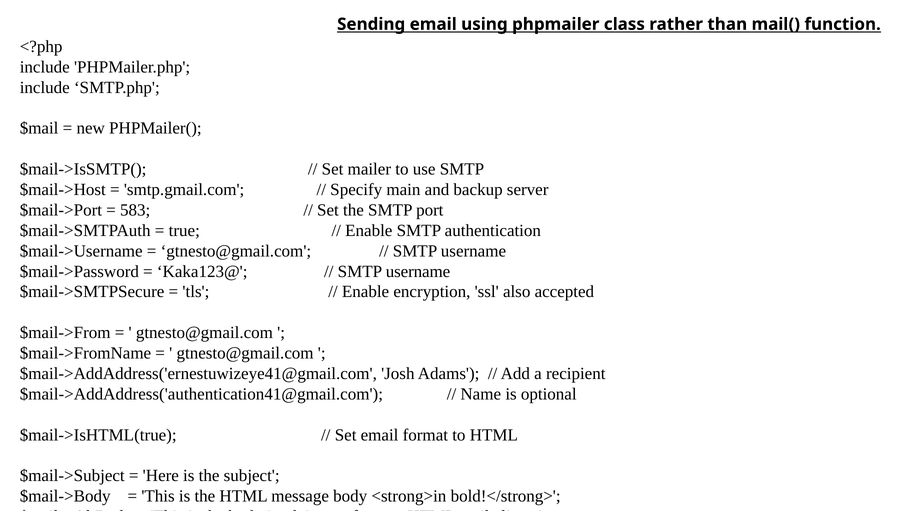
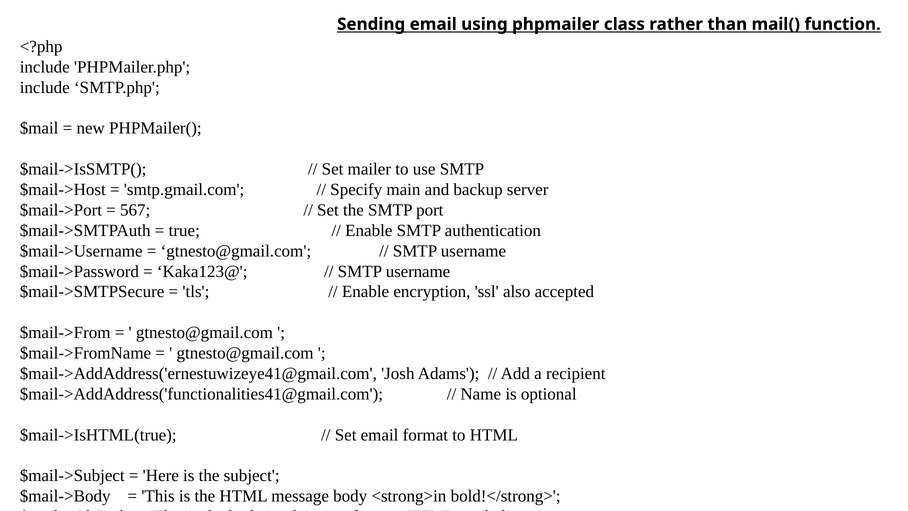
583: 583 -> 567 (135, 210)
$mail->AddAddress('authentication41@gmail.com: $mail->AddAddress('authentication41@gmail.com -> $mail->AddAddress('functionalities41@gmail.com (201, 394)
